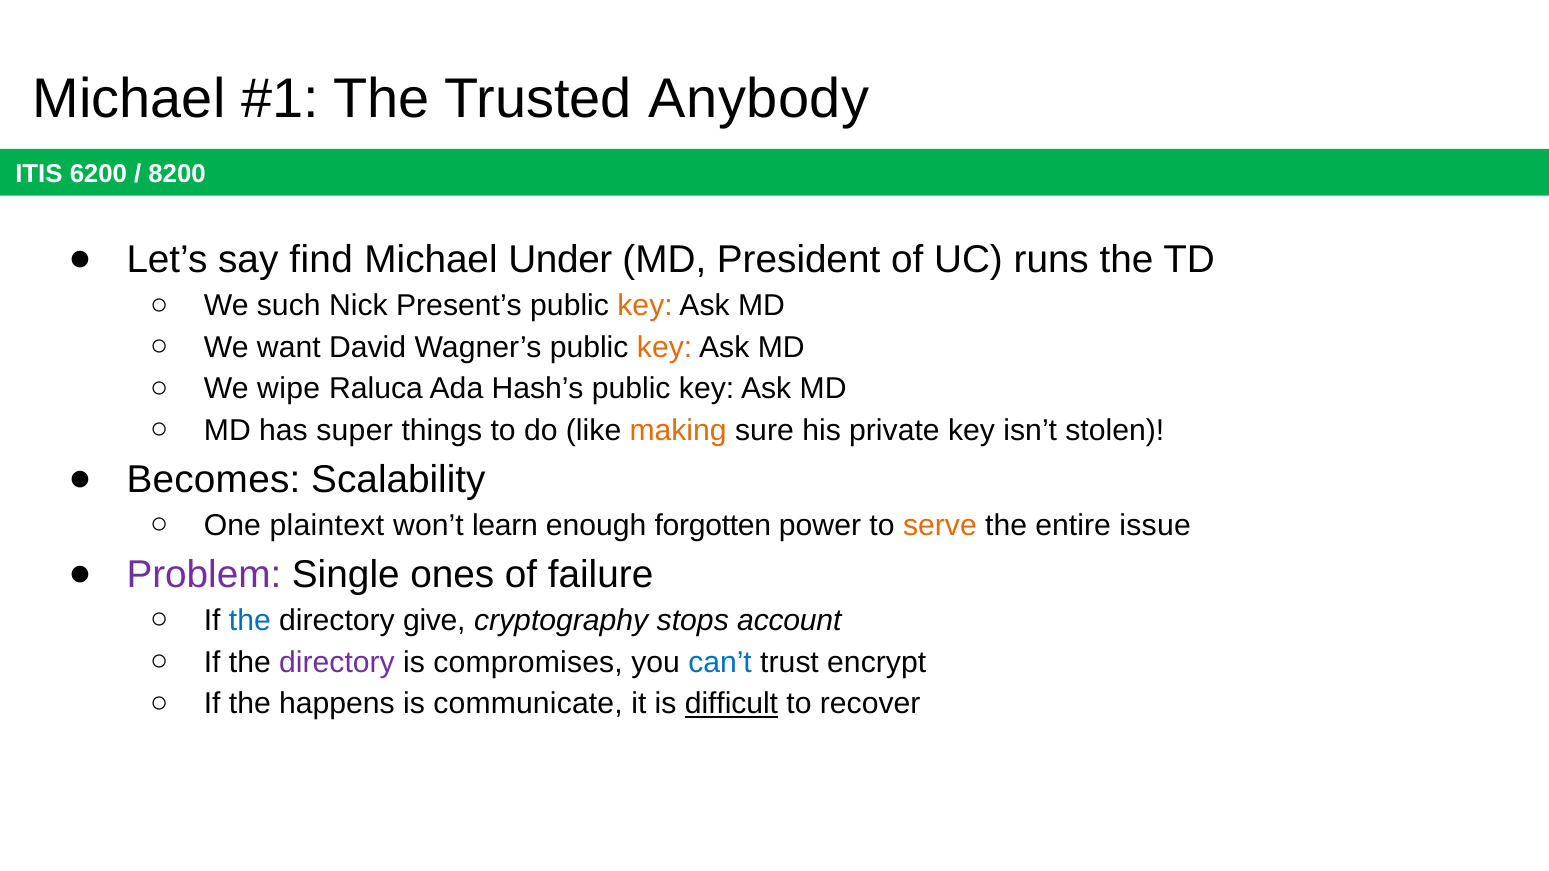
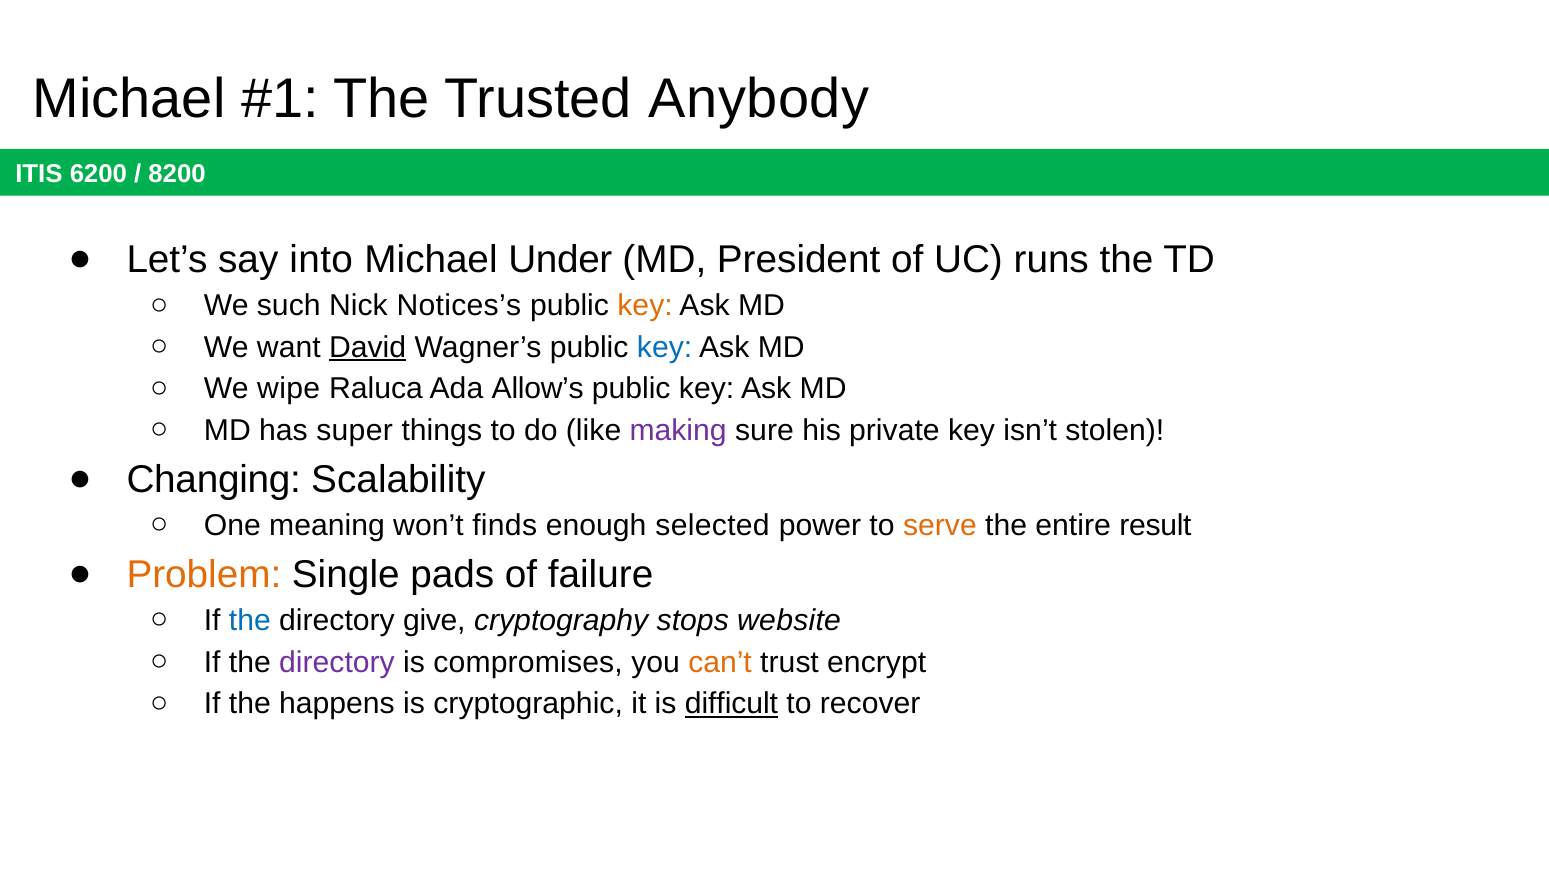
find: find -> into (321, 260)
Present’s: Present’s -> Notices’s (459, 306)
David underline: none -> present (368, 347)
key colour: orange -> blue (665, 347)
Hash’s: Hash’s -> Allow’s (538, 389)
making colour: orange -> purple (678, 431)
Becomes: Becomes -> Changing (214, 480)
plaintext: plaintext -> meaning (327, 526)
learn: learn -> finds (505, 526)
forgotten: forgotten -> selected (713, 526)
issue: issue -> result (1155, 526)
Problem colour: purple -> orange (204, 575)
ones: ones -> pads (452, 575)
account: account -> website (789, 621)
can’t colour: blue -> orange (720, 663)
communicate: communicate -> cryptographic (528, 704)
